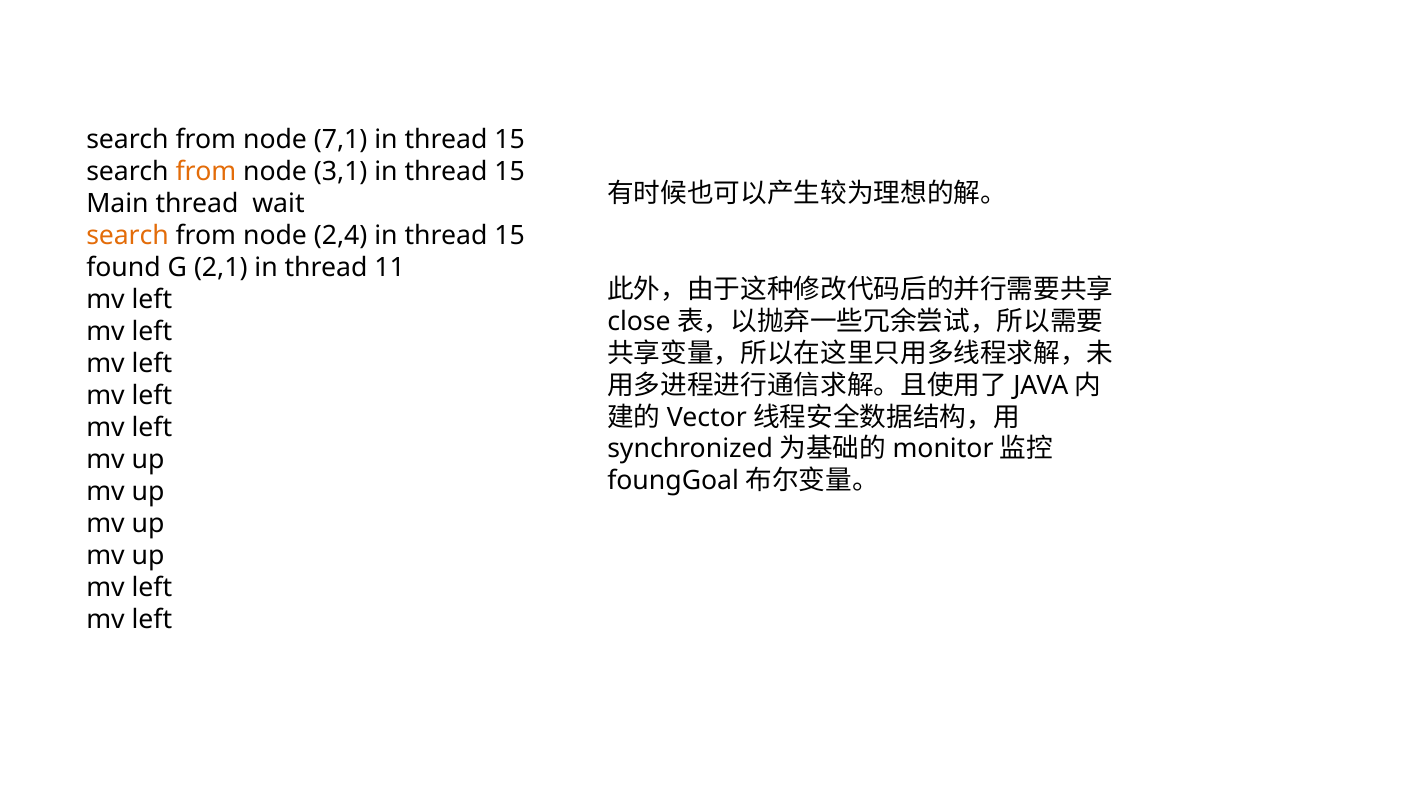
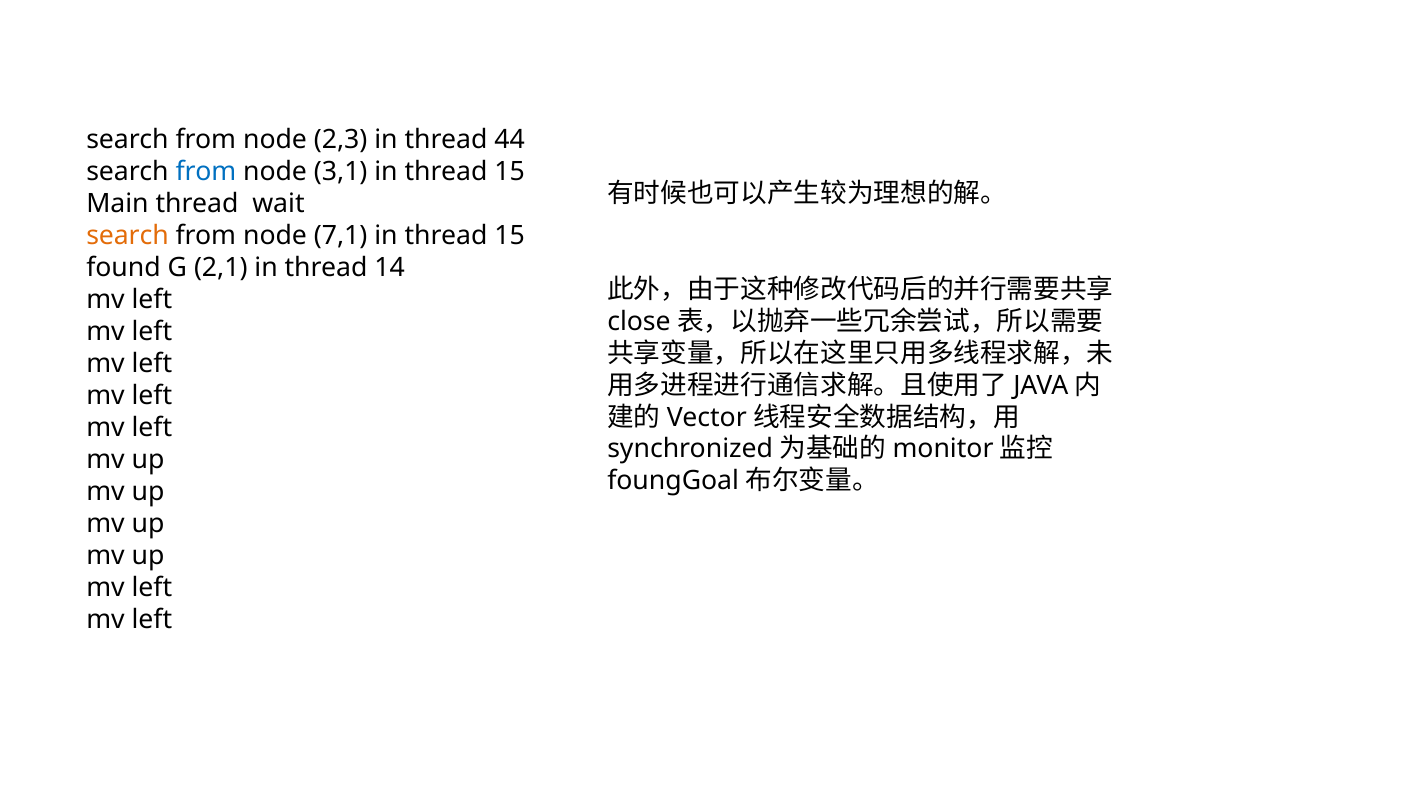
7,1: 7,1 -> 2,3 (341, 140)
15: 15 -> 44 (510, 140)
from colour: orange -> blue (206, 172)
2,4: 2,4 -> 7,1 (341, 236)
11: 11 -> 14 (390, 268)
